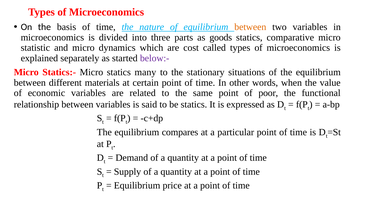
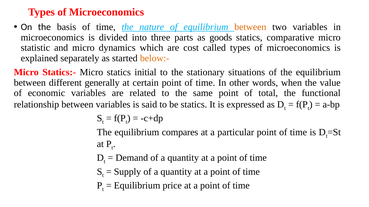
below:- colour: purple -> orange (155, 58)
many: many -> initial (146, 72)
materials: materials -> generally (102, 83)
poor: poor -> total (268, 93)
